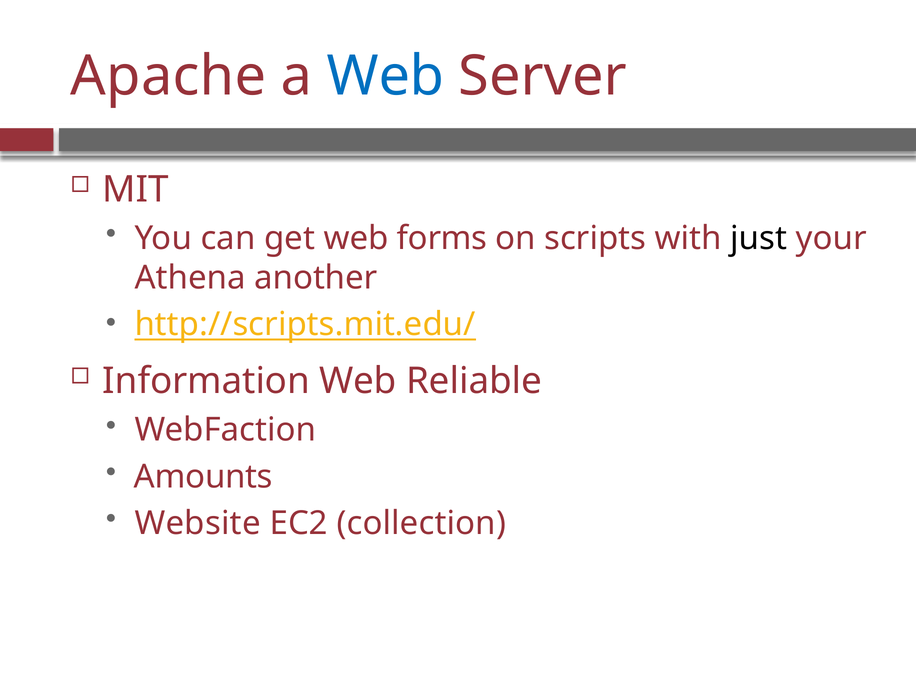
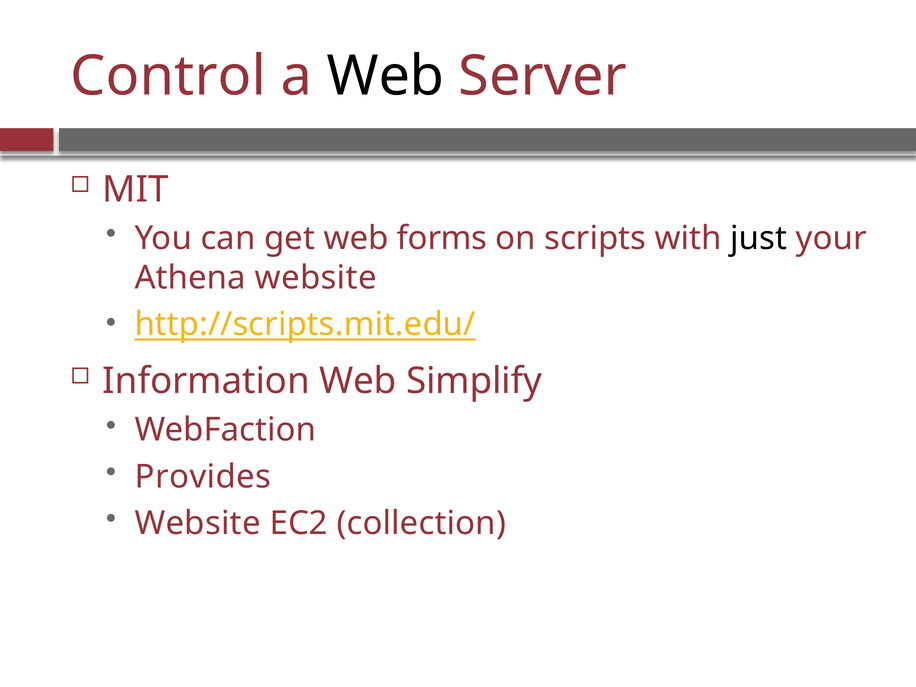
Apache: Apache -> Control (168, 76)
Web colour: blue -> black (386, 76)
Athena another: another -> website (316, 278)
Reliable: Reliable -> Simplify (474, 381)
Amounts: Amounts -> Provides (203, 477)
